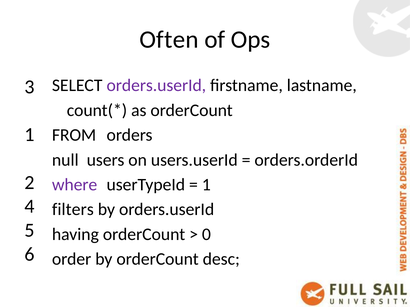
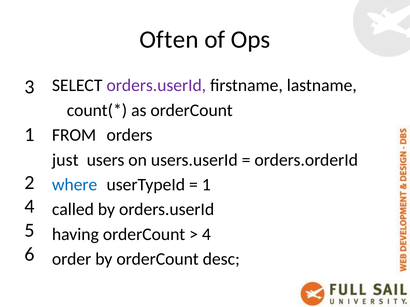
null: null -> just (65, 160)
where colour: purple -> blue (75, 185)
filters: filters -> called (73, 210)
0: 0 -> 4 (206, 235)
